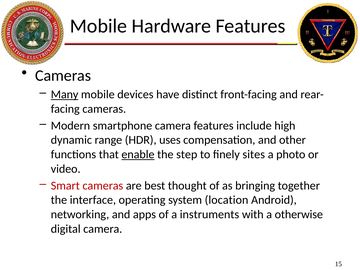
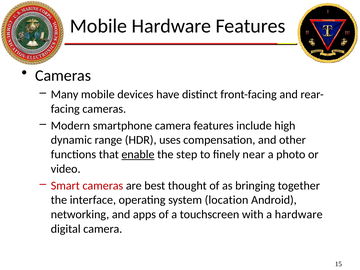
Many underline: present -> none (65, 94)
sites: sites -> near (254, 154)
instruments: instruments -> touchscreen (210, 214)
a otherwise: otherwise -> hardware (299, 214)
